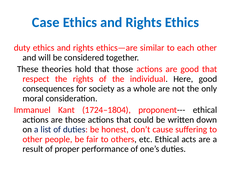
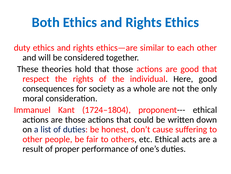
Case: Case -> Both (46, 22)
